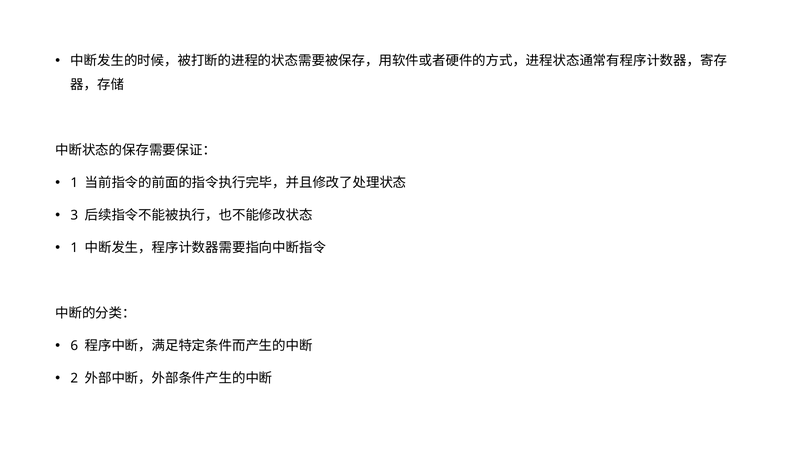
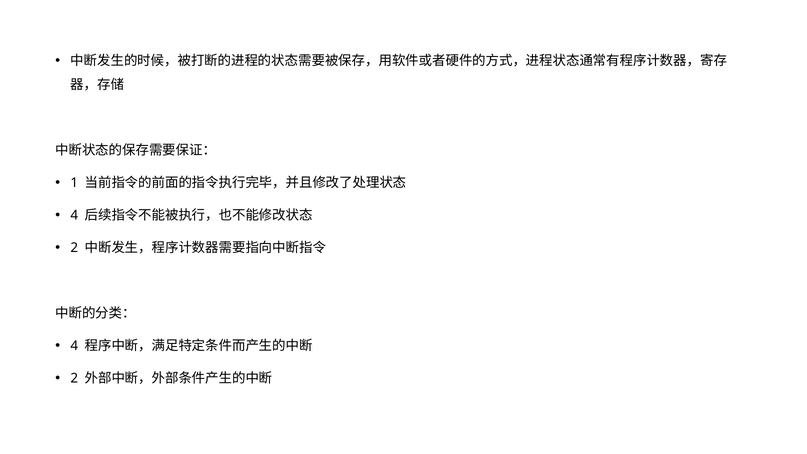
3: 3 -> 4 (74, 215)
1: 1 -> 2 (74, 248)
6: 6 -> 4 (74, 346)
